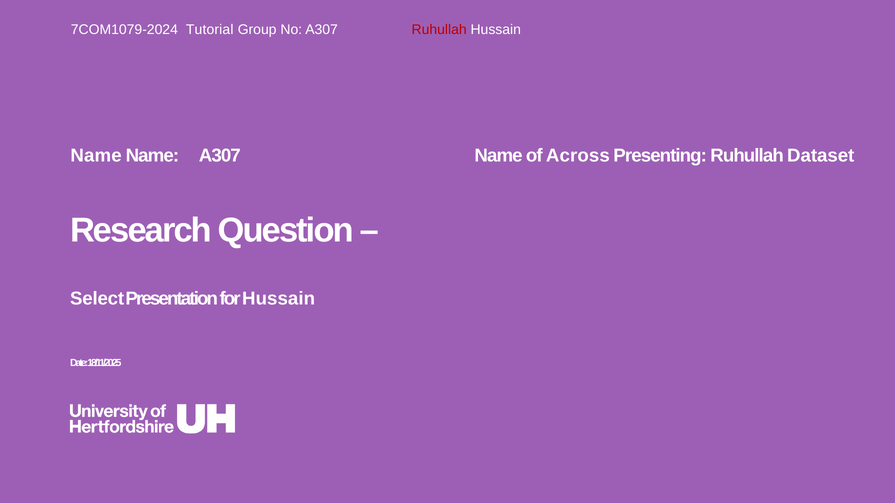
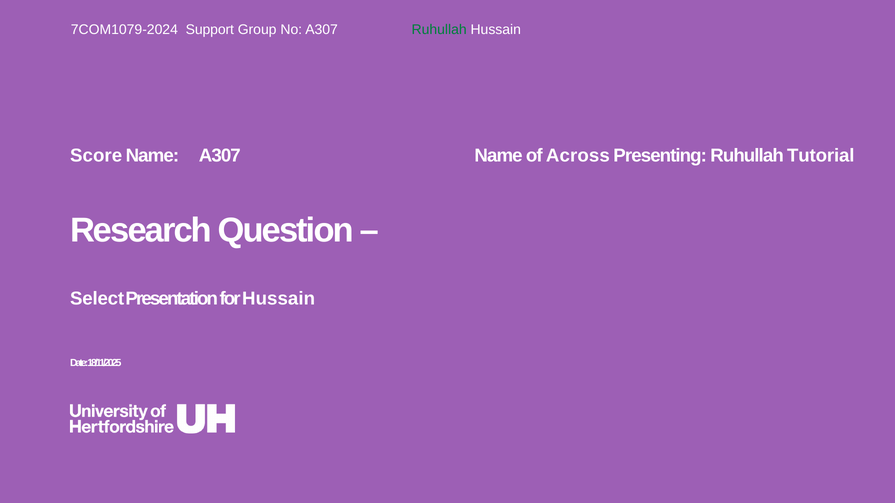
Tutorial: Tutorial -> Support (210, 30)
Ruhullah colour: red -> green (439, 30)
Name: Name -> Score (96, 156)
Dataset: Dataset -> Tutorial (821, 156)
